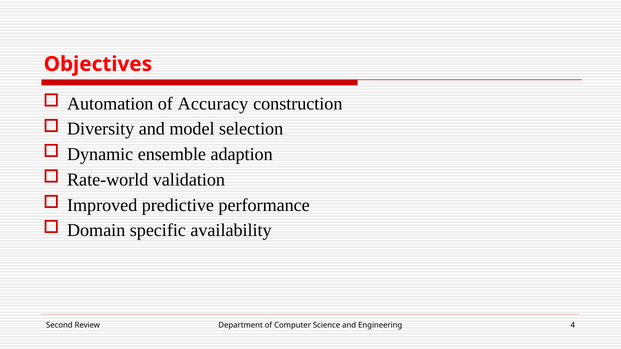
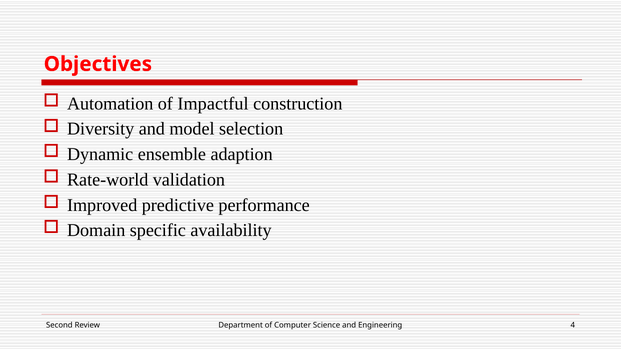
Accuracy: Accuracy -> Impactful (213, 104)
